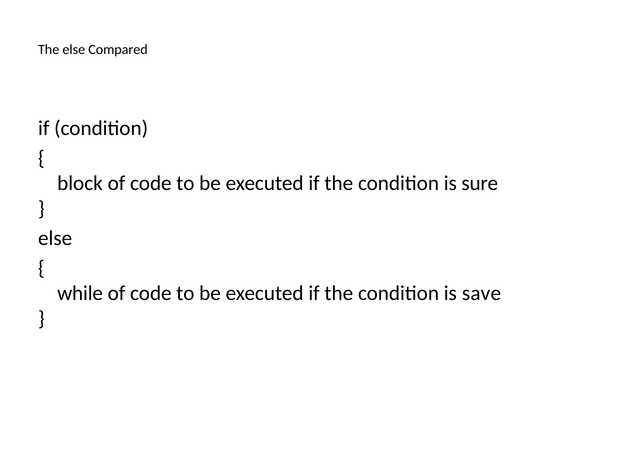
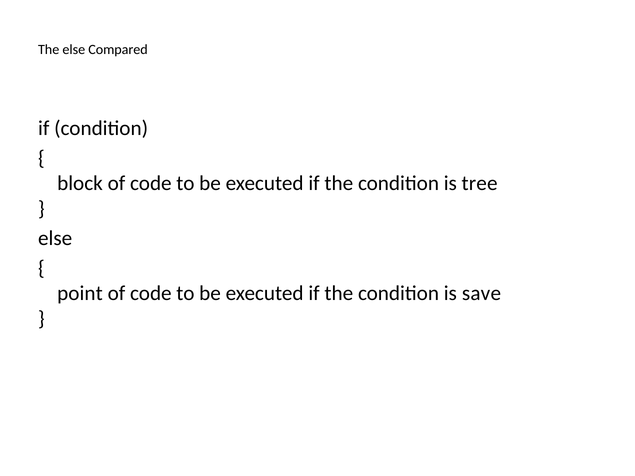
sure: sure -> tree (480, 184)
while: while -> point (80, 294)
